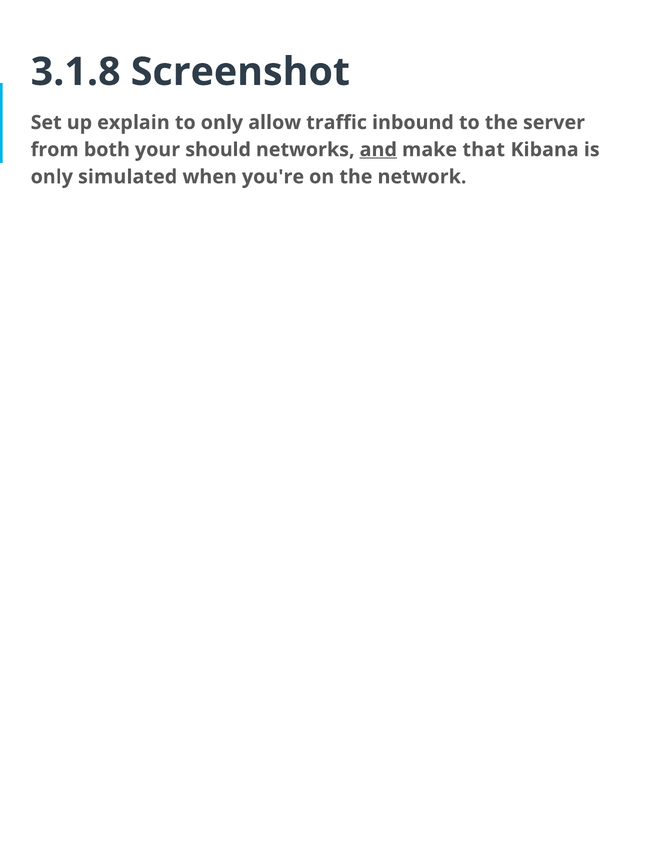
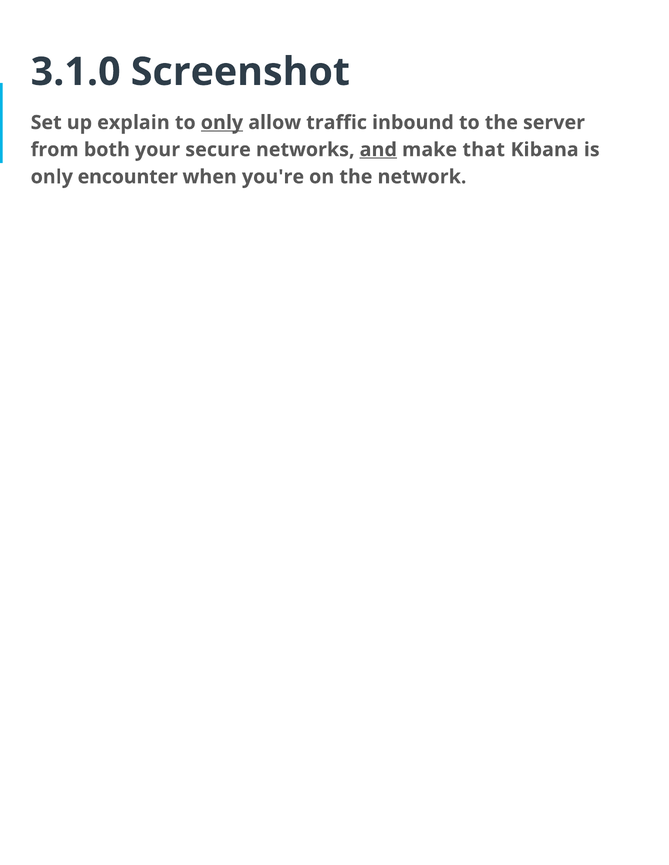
3.1.8: 3.1.8 -> 3.1.0 (76, 72)
only underline: none -> present (222, 123)
should: should -> secure (218, 150)
simulated: simulated -> encounter (128, 177)
